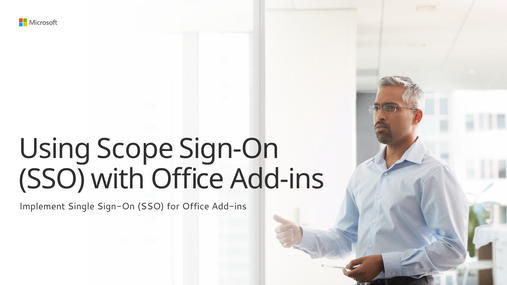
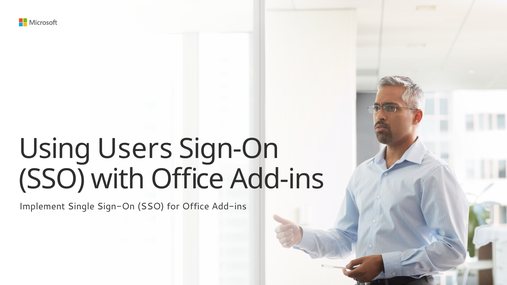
Scope: Scope -> Users (135, 149)
